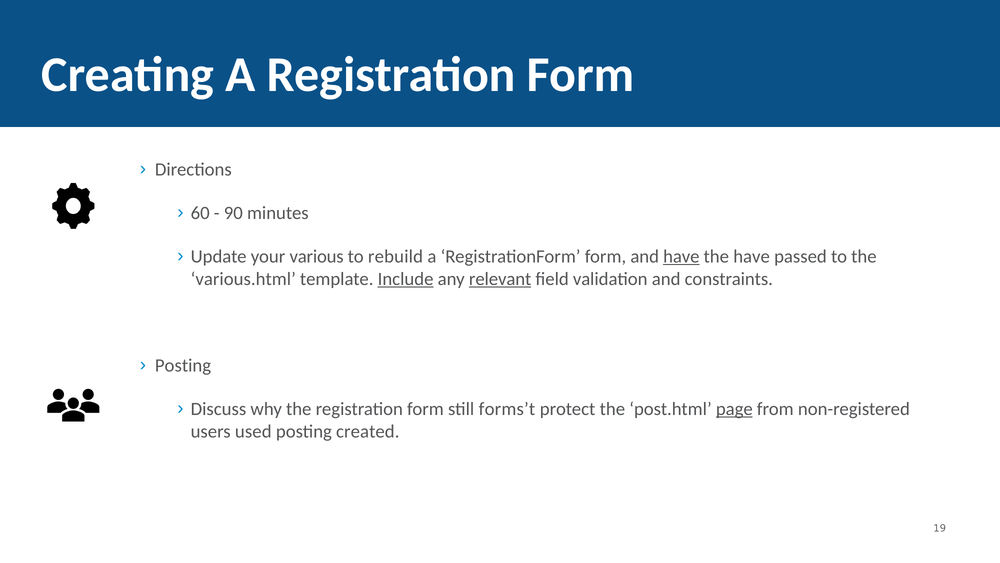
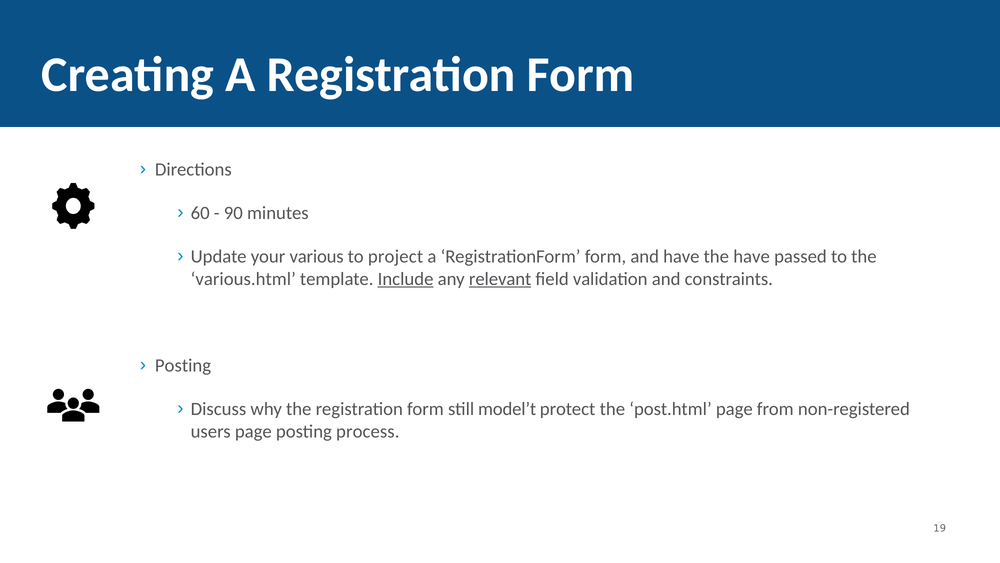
rebuild: rebuild -> project (396, 256)
have underline: present -> none (681, 256)
forms’t: forms’t -> model’t (507, 409)
page underline: present -> none (734, 409)
users used: used -> page (253, 431)
created: created -> process (368, 431)
